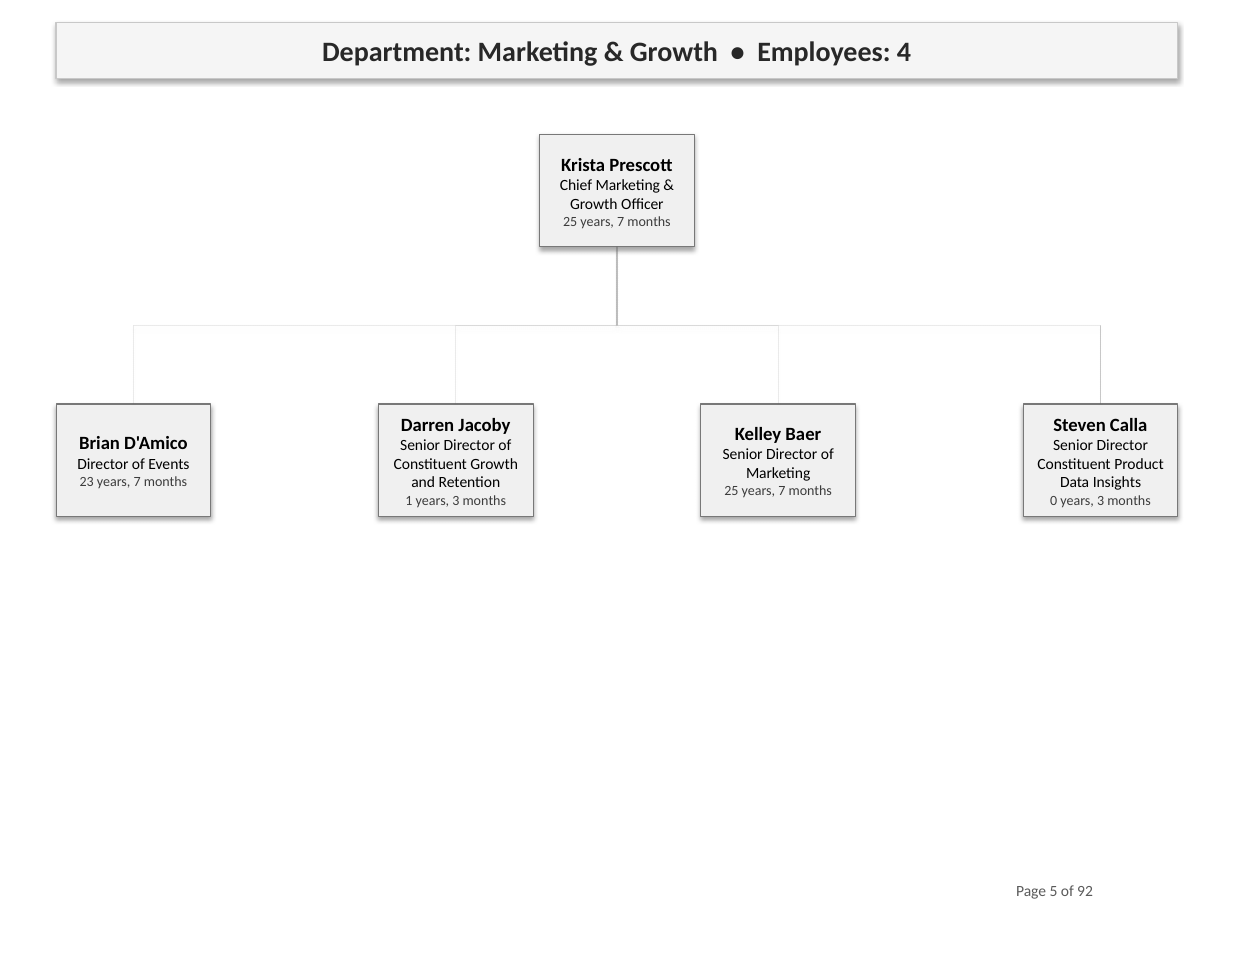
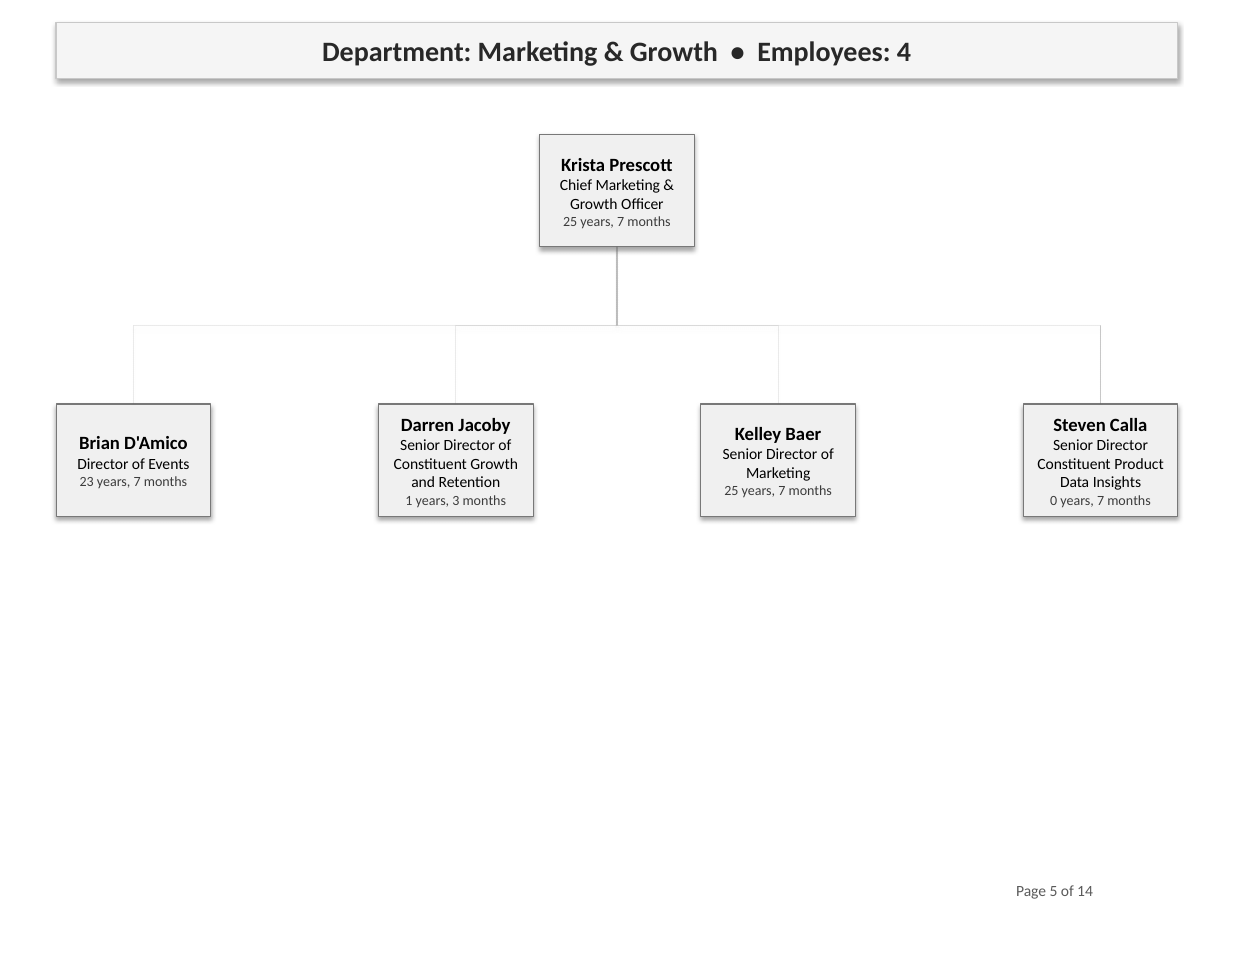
0 years 3: 3 -> 7 (1101, 500)
92: 92 -> 14 (1085, 891)
